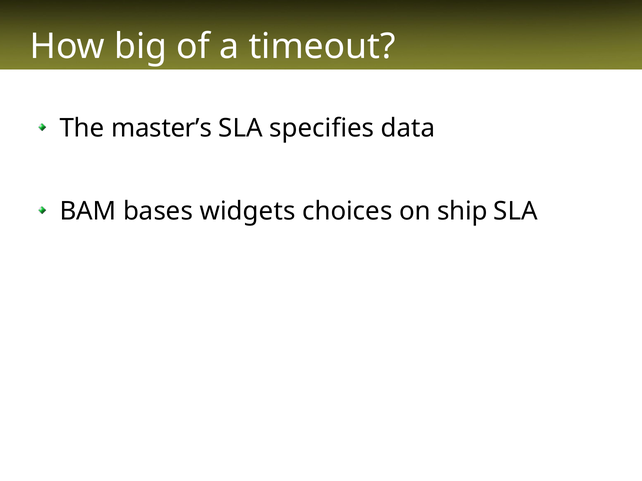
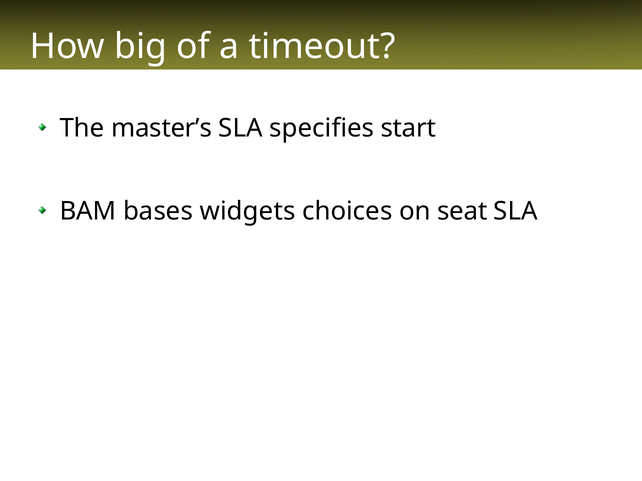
data: data -> start (408, 128)
ship: ship -> seat (462, 211)
